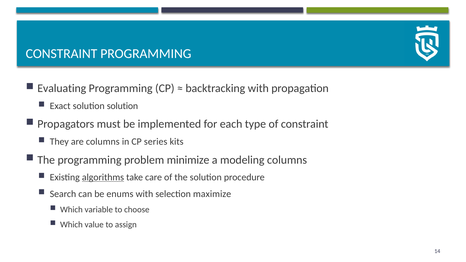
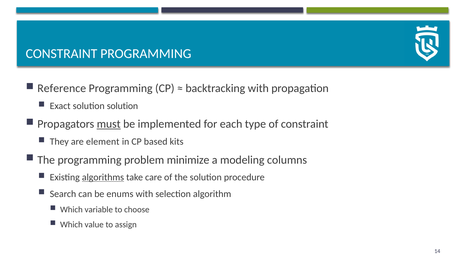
Evaluating: Evaluating -> Reference (62, 88)
must underline: none -> present (109, 124)
are columns: columns -> element (103, 142)
series: series -> based (156, 142)
maximize: maximize -> algorithm (212, 194)
